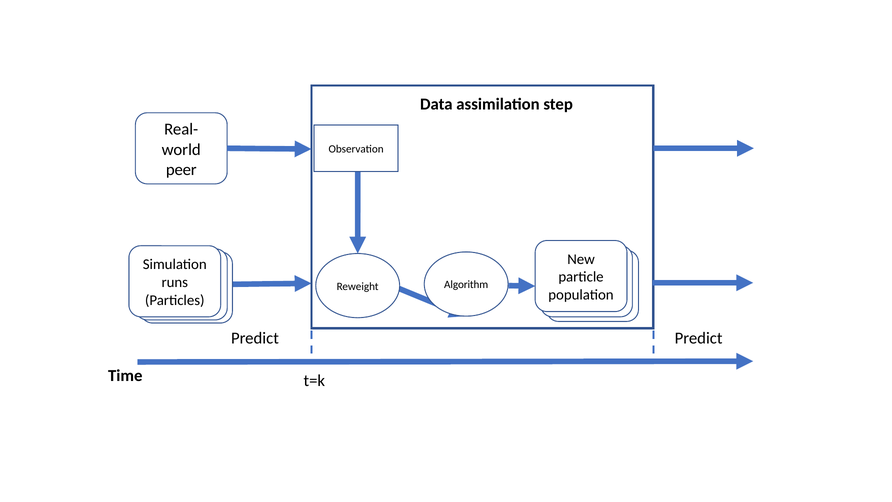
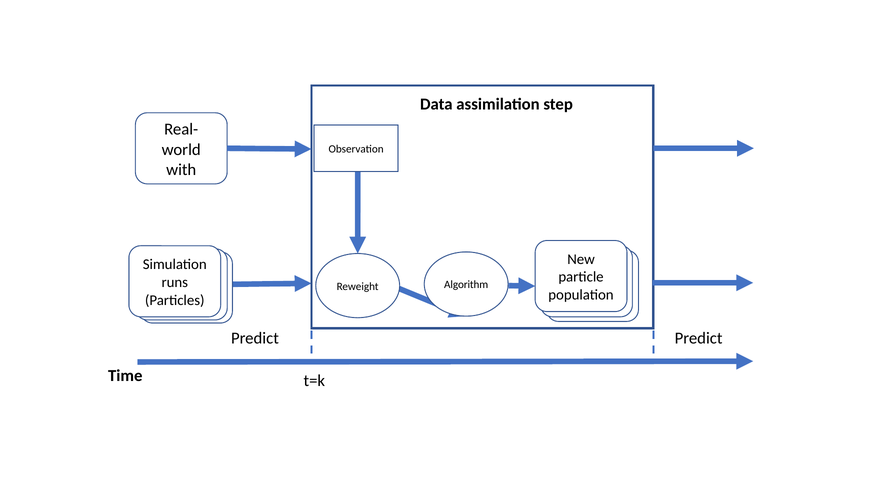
peer: peer -> with (181, 169)
